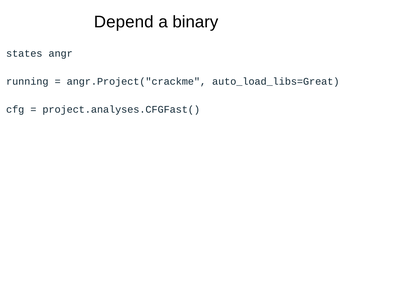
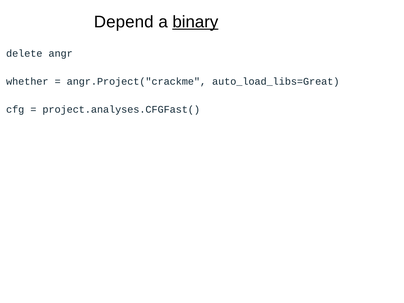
binary underline: none -> present (195, 22)
states: states -> delete (24, 54)
running: running -> whether (27, 82)
